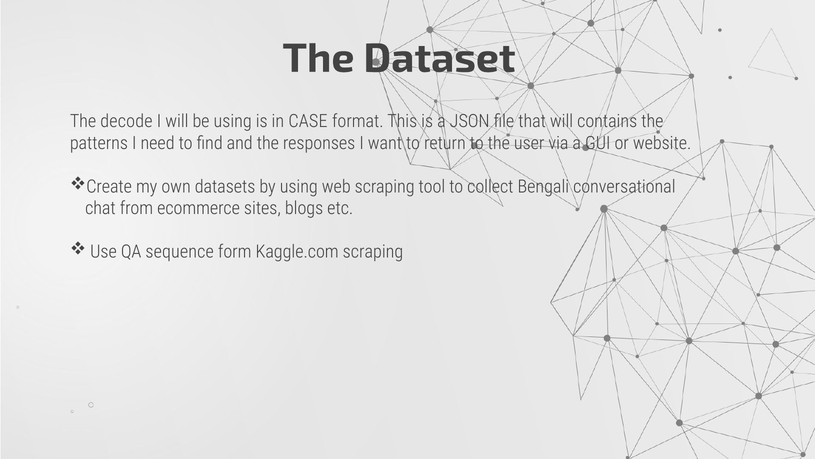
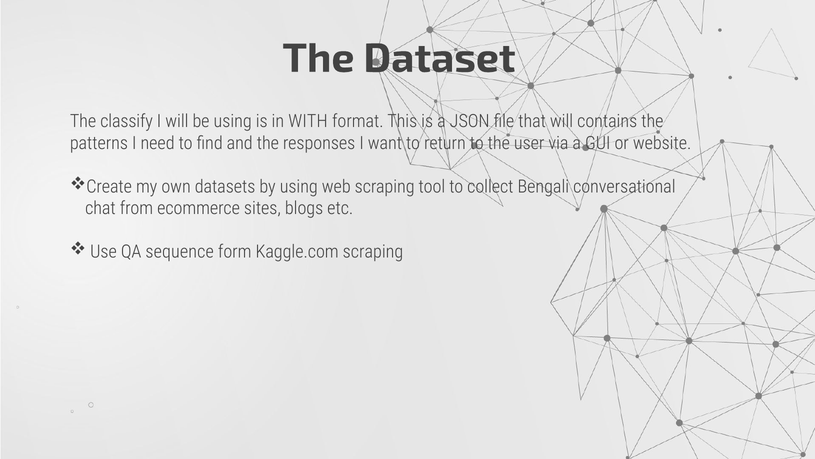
decode: decode -> classify (127, 121)
CASE: CASE -> WITH (308, 121)
